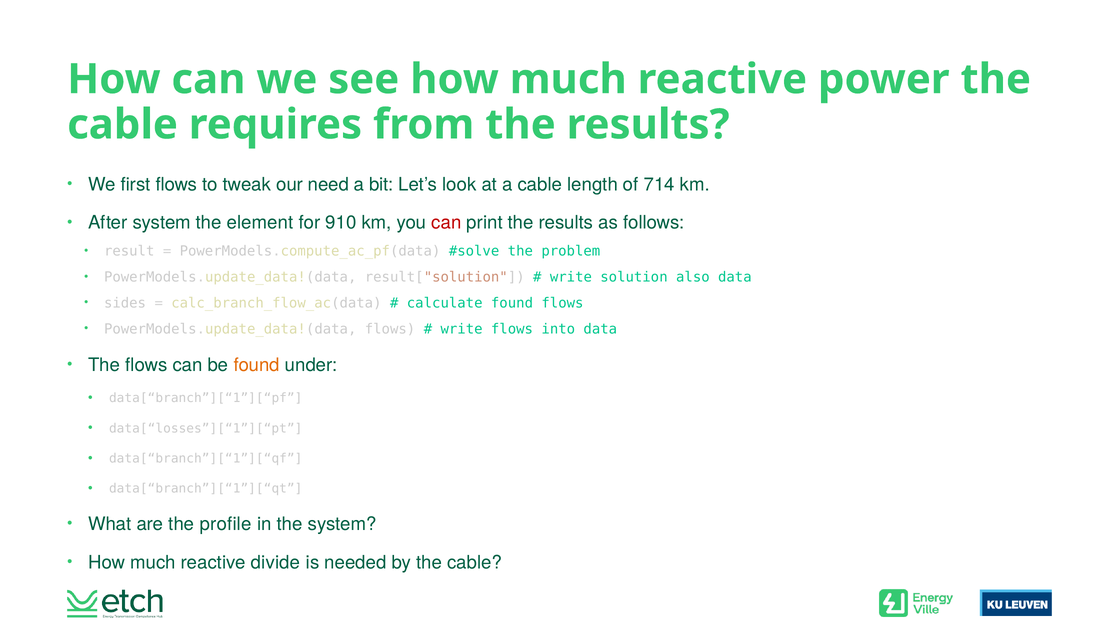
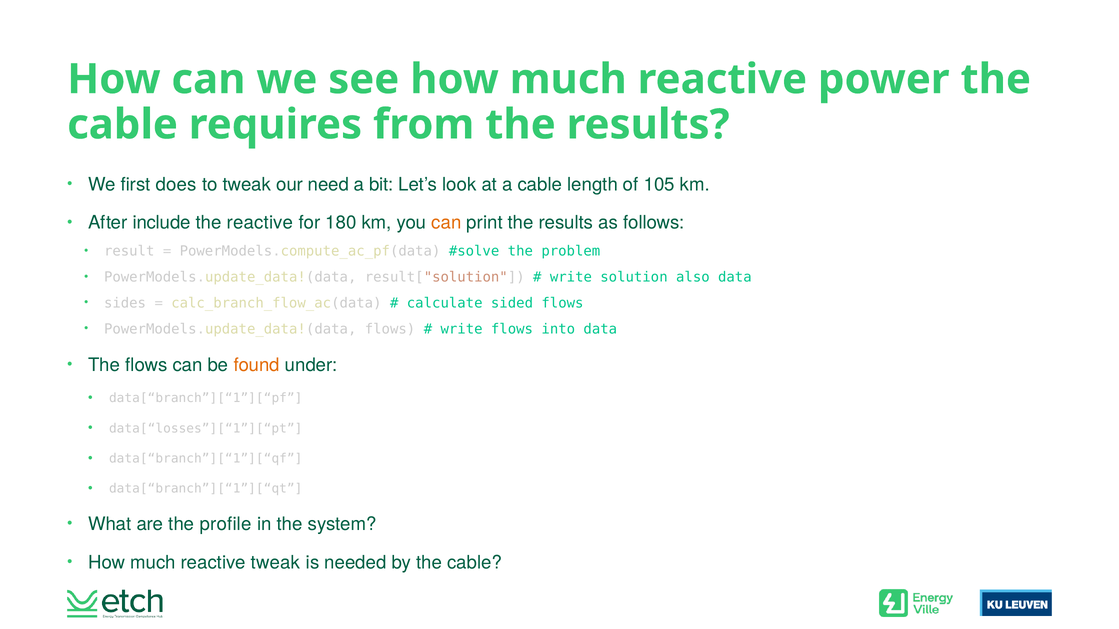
first flows: flows -> does (176, 184)
714: 714 -> 105 (659, 184)
After system: system -> include (162, 223)
the element: element -> reactive (260, 223)
910: 910 -> 180 (341, 223)
can colour: red -> orange (446, 223)
calculate found: found -> sided (512, 303)
reactive divide: divide -> tweak (276, 563)
